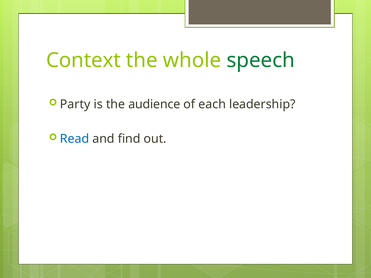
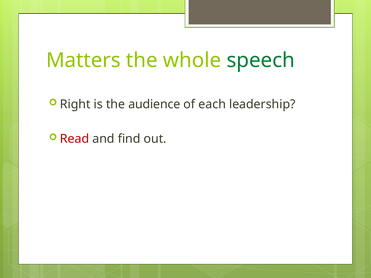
Context: Context -> Matters (83, 60)
Party: Party -> Right (75, 104)
Read colour: blue -> red (75, 139)
